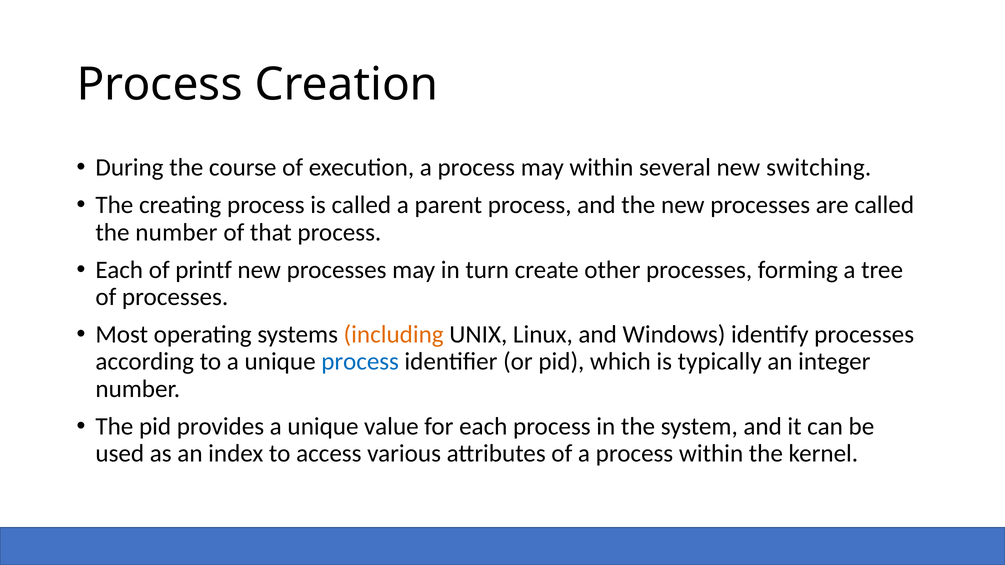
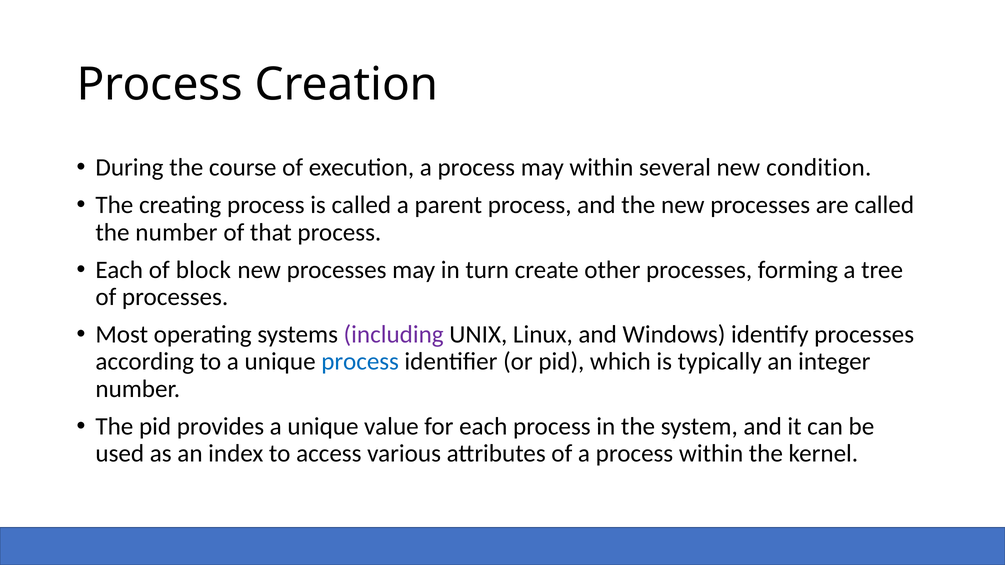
switching: switching -> condition (819, 168)
printf: printf -> block (203, 270)
including colour: orange -> purple (394, 335)
